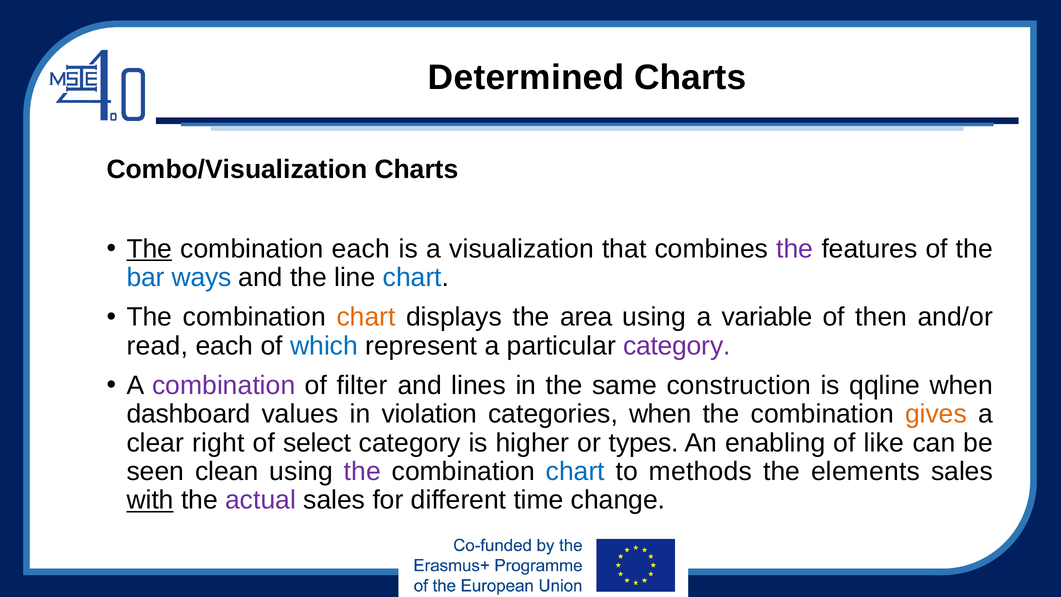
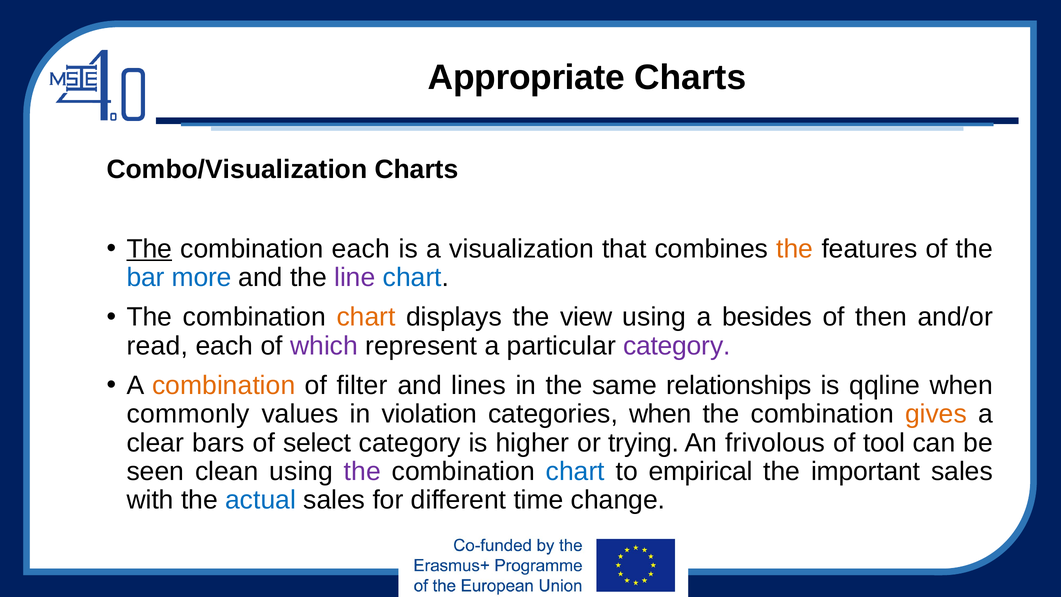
Determined: Determined -> Appropriate (526, 77)
the colour: purple -> orange (795, 249)
ways: ways -> more (202, 277)
line colour: black -> purple (355, 277)
area: area -> view (586, 317)
variable: variable -> besides (767, 317)
which colour: blue -> purple (324, 346)
combination colour: purple -> orange (224, 385)
construction: construction -> relationships (739, 385)
dashboard: dashboard -> commonly (188, 414)
right: right -> bars (218, 443)
types: types -> trying (644, 443)
enabling: enabling -> frivolous (775, 443)
like: like -> tool (884, 443)
methods: methods -> empirical (701, 471)
elements: elements -> important (866, 471)
with underline: present -> none (150, 500)
actual colour: purple -> blue (261, 500)
